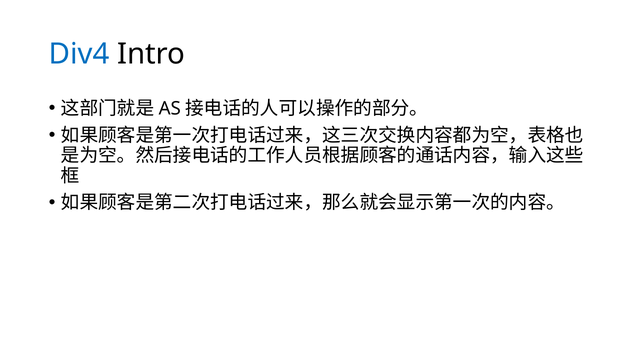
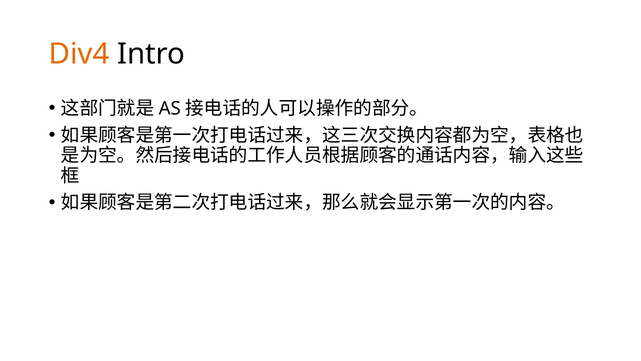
Div4 colour: blue -> orange (79, 54)
